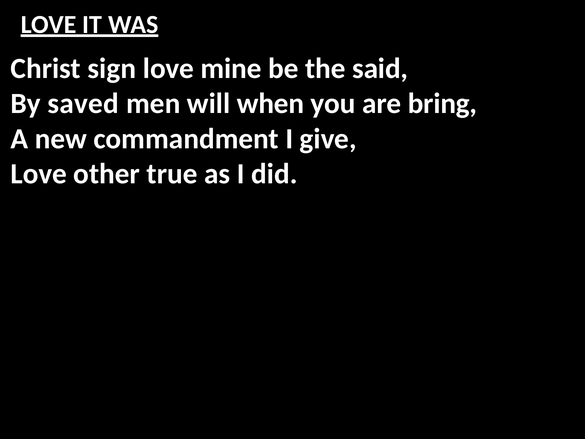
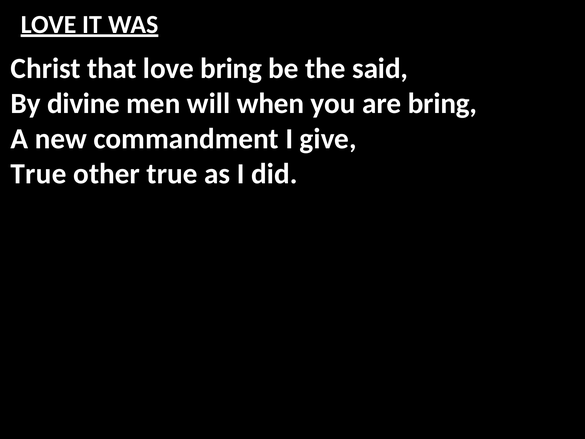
sign: sign -> that (112, 68)
love mine: mine -> bring (231, 68)
saved: saved -> divine (84, 104)
Love: Love -> True (39, 174)
